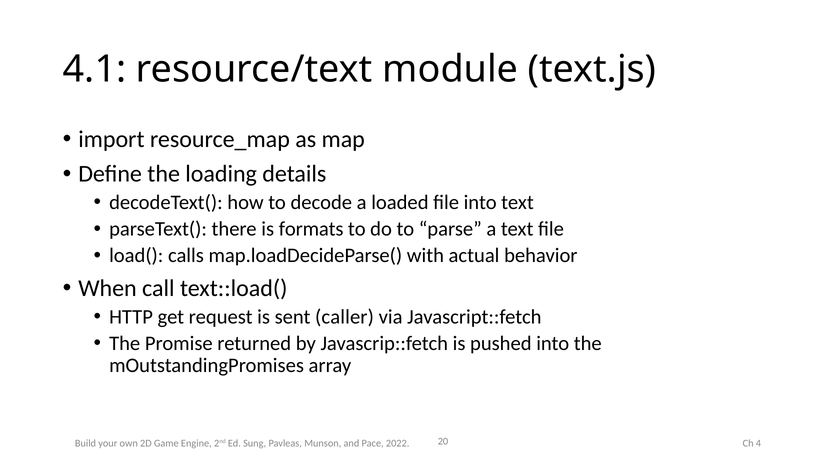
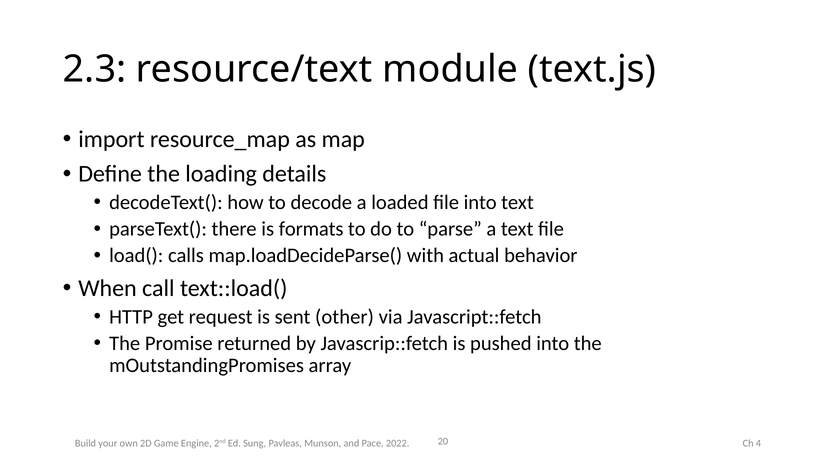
4.1: 4.1 -> 2.3 (95, 69)
caller: caller -> other (345, 316)
